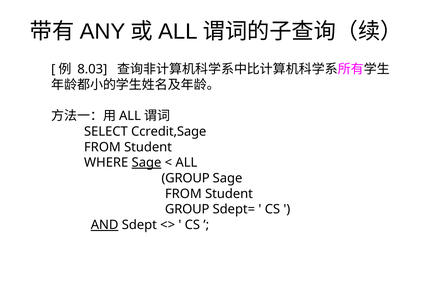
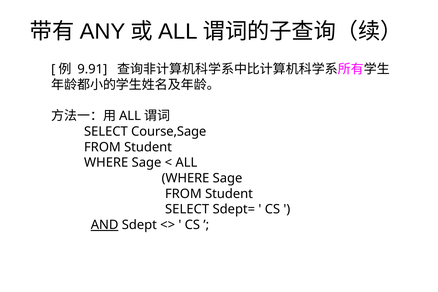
8.03: 8.03 -> 9.91 (92, 69)
Ccredit,Sage: Ccredit,Sage -> Course,Sage (169, 131)
Sage underline: present -> none (146, 163)
GROUP: GROUP -> WHERE (186, 178)
GROUP: GROUP -> SELECT (187, 209)
